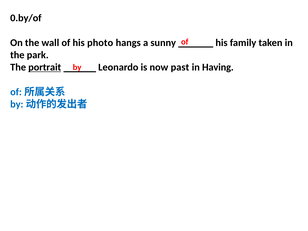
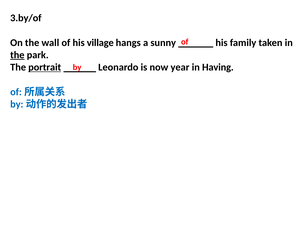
0.by/of: 0.by/of -> 3.by/of (26, 18)
photo: photo -> village (100, 43)
the underline: none -> present (17, 55)
past: past -> year (180, 67)
